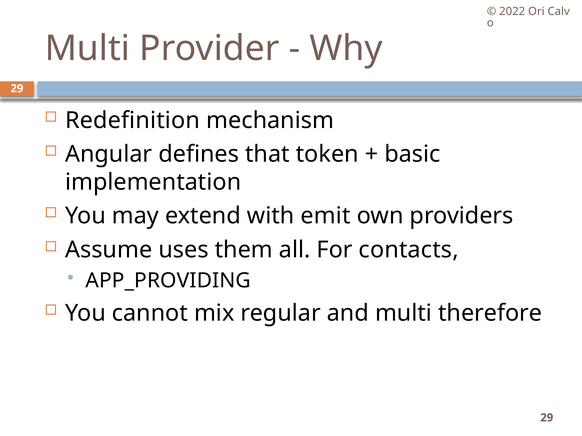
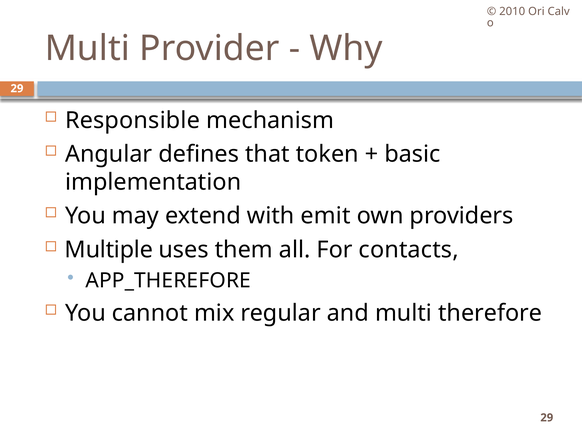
2022: 2022 -> 2010 (512, 11)
Redefinition: Redefinition -> Responsible (133, 120)
Assume: Assume -> Multiple (109, 250)
APP_PROVIDING: APP_PROVIDING -> APP_THEREFORE (168, 281)
